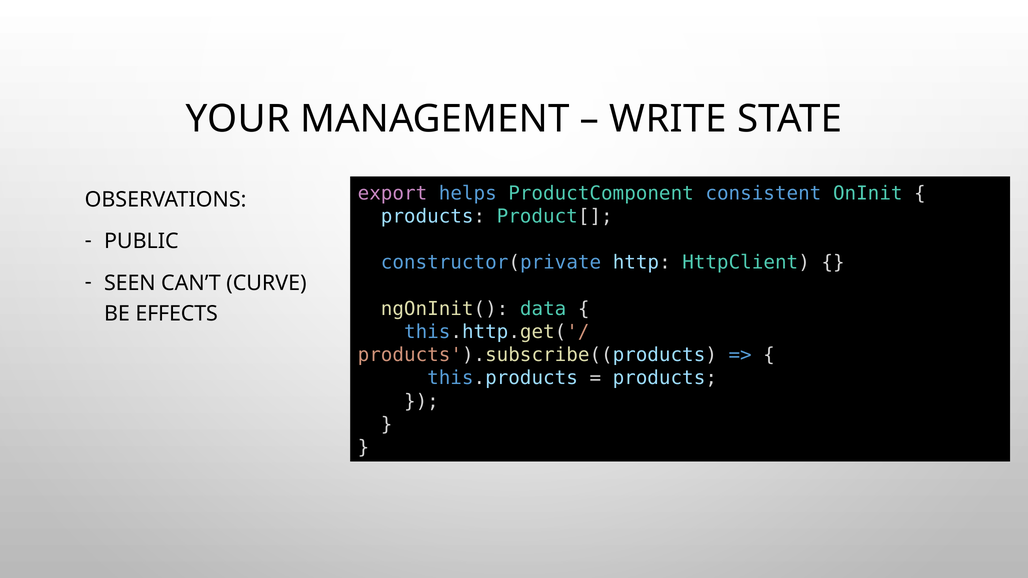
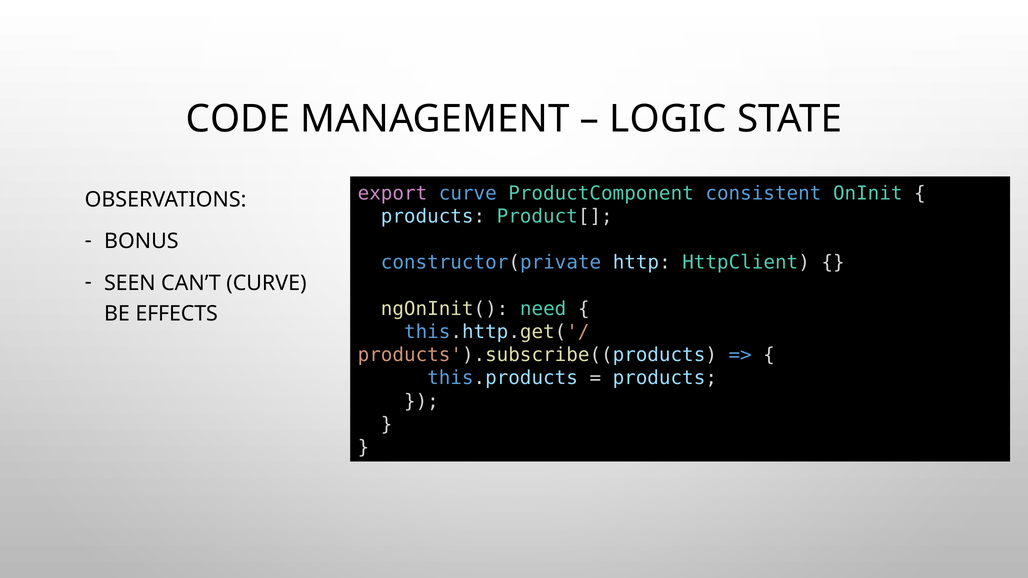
YOUR: YOUR -> CODE (238, 119)
WRITE: WRITE -> LOGIC (668, 119)
export helps: helps -> curve (468, 193)
PUBLIC: PUBLIC -> BONUS (141, 242)
data: data -> need (543, 309)
